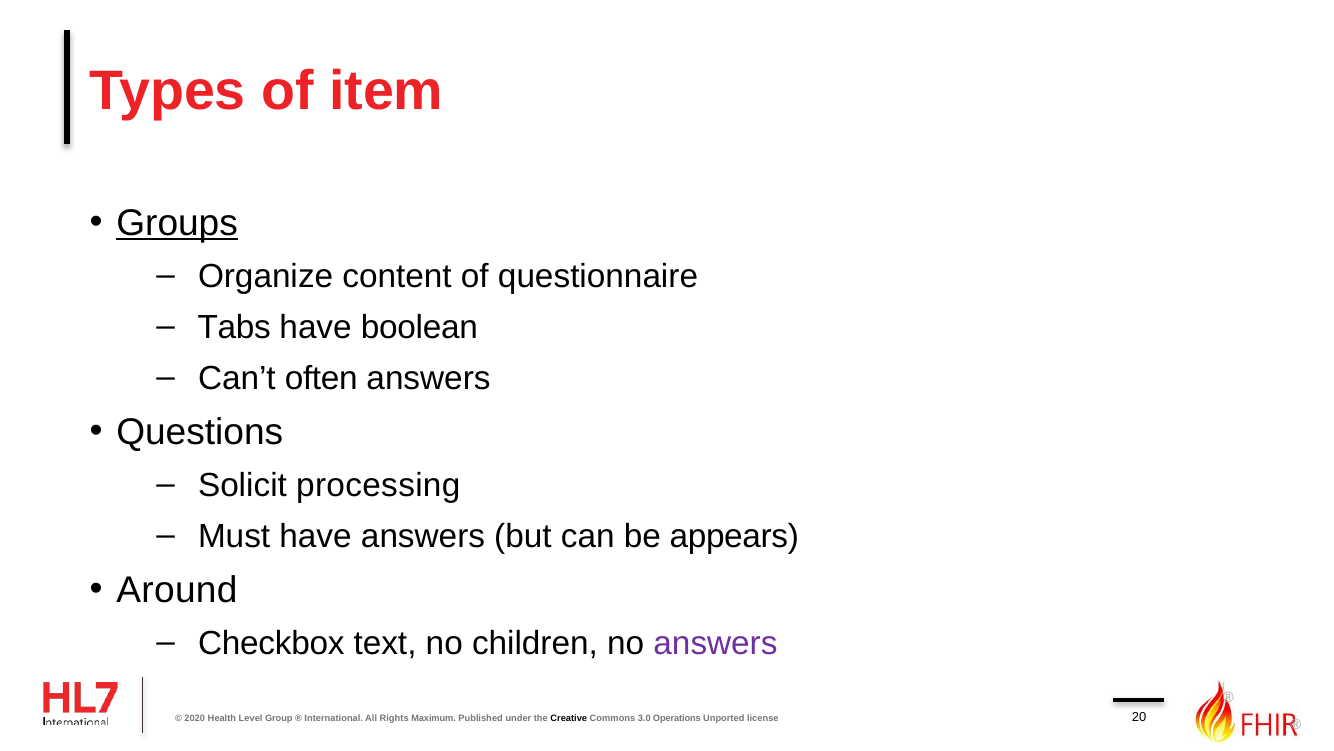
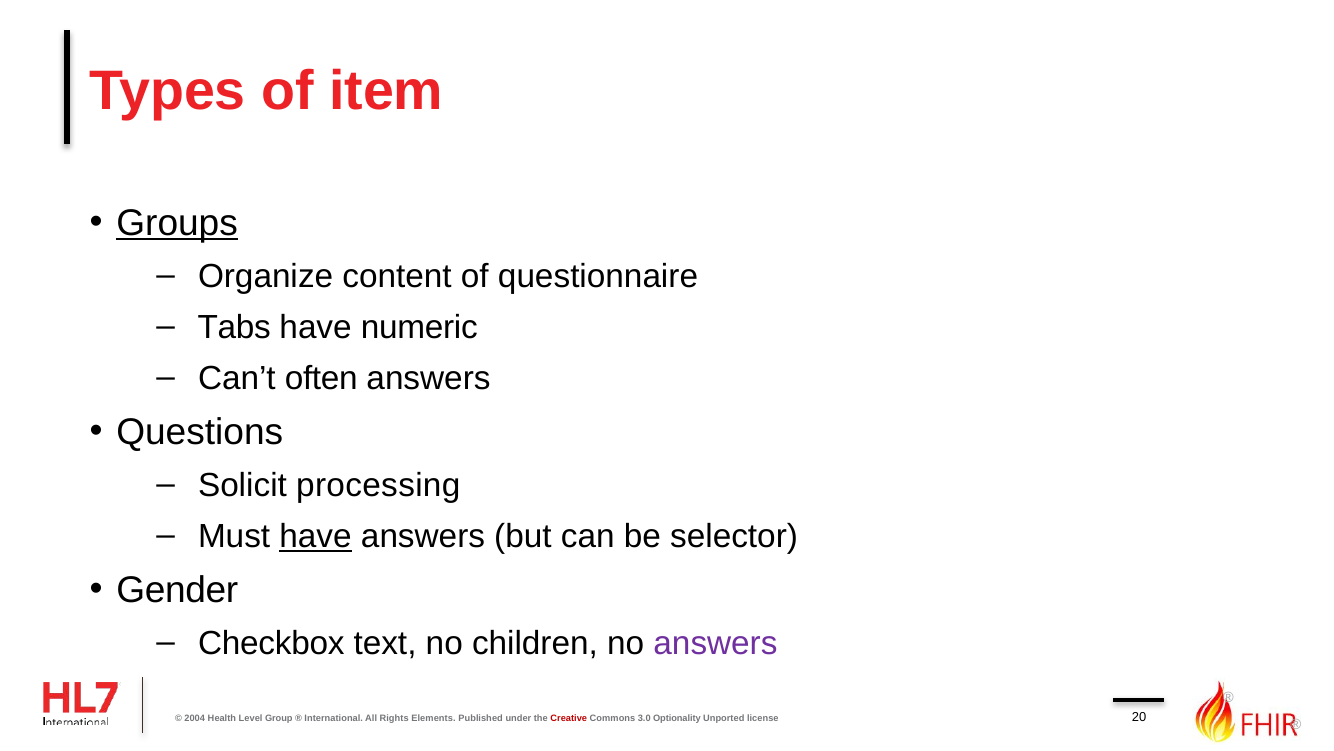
boolean: boolean -> numeric (419, 327)
have underline: none -> present (315, 536)
appears: appears -> selector (734, 536)
Around: Around -> Gender (177, 590)
2020: 2020 -> 2004 (195, 717)
Maximum: Maximum -> Elements (433, 717)
Creative colour: black -> red (569, 717)
Operations: Operations -> Optionality (677, 717)
